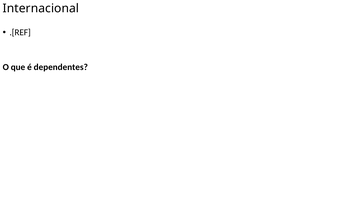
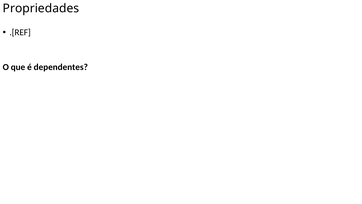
Internacional: Internacional -> Propriedades (41, 8)
